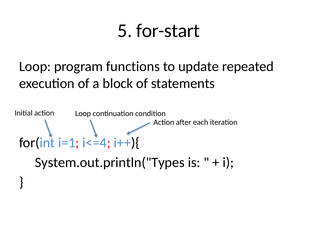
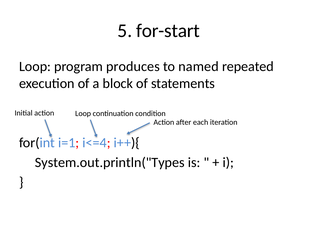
functions: functions -> produces (133, 67)
update: update -> named (199, 67)
